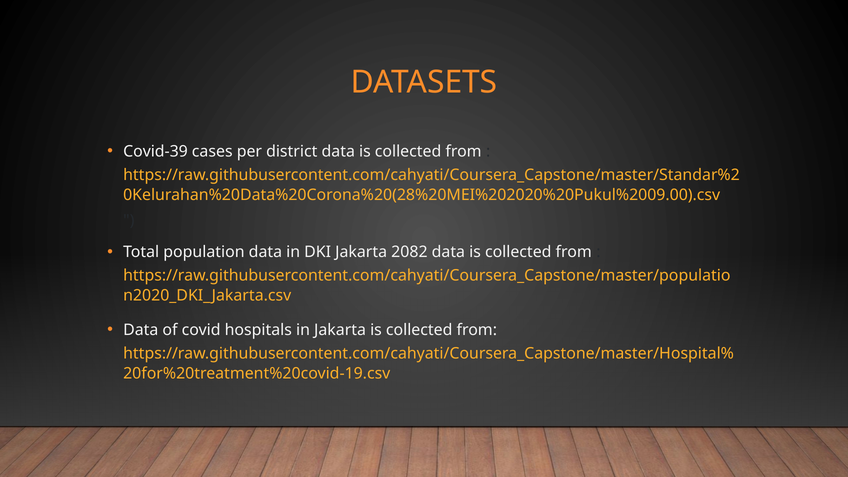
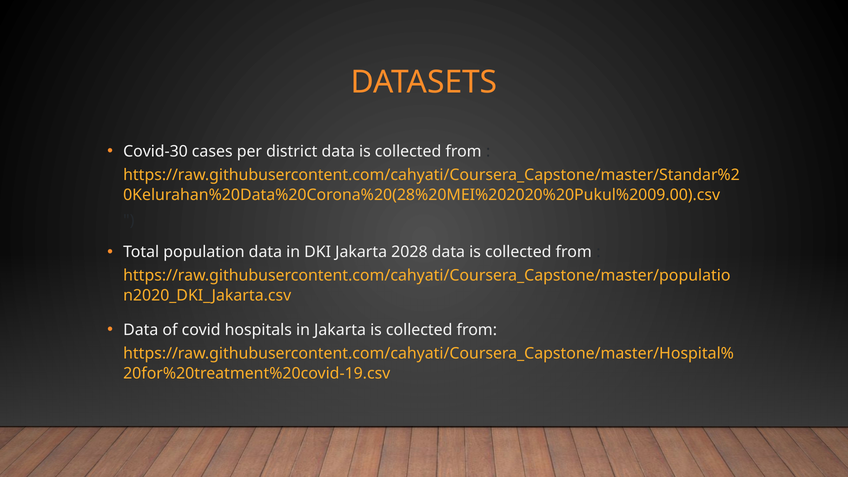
Covid-39: Covid-39 -> Covid-30 (155, 151)
2082: 2082 -> 2028 (409, 252)
